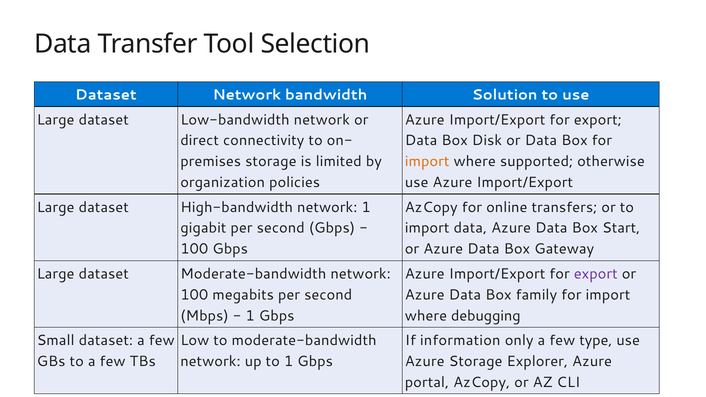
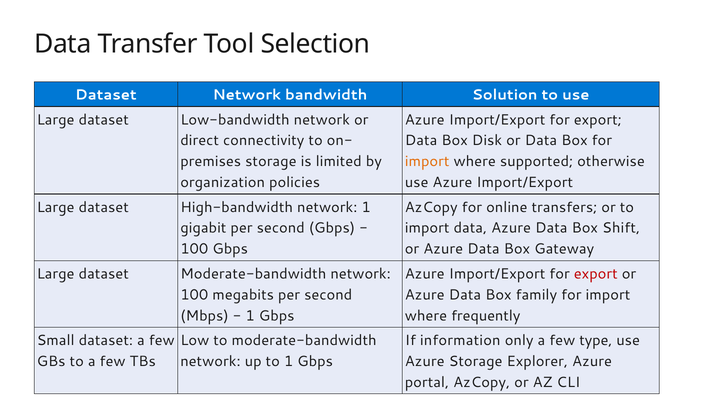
Start: Start -> Shift (621, 228)
export colour: purple -> red (596, 274)
debugging: debugging -> frequently (486, 316)
